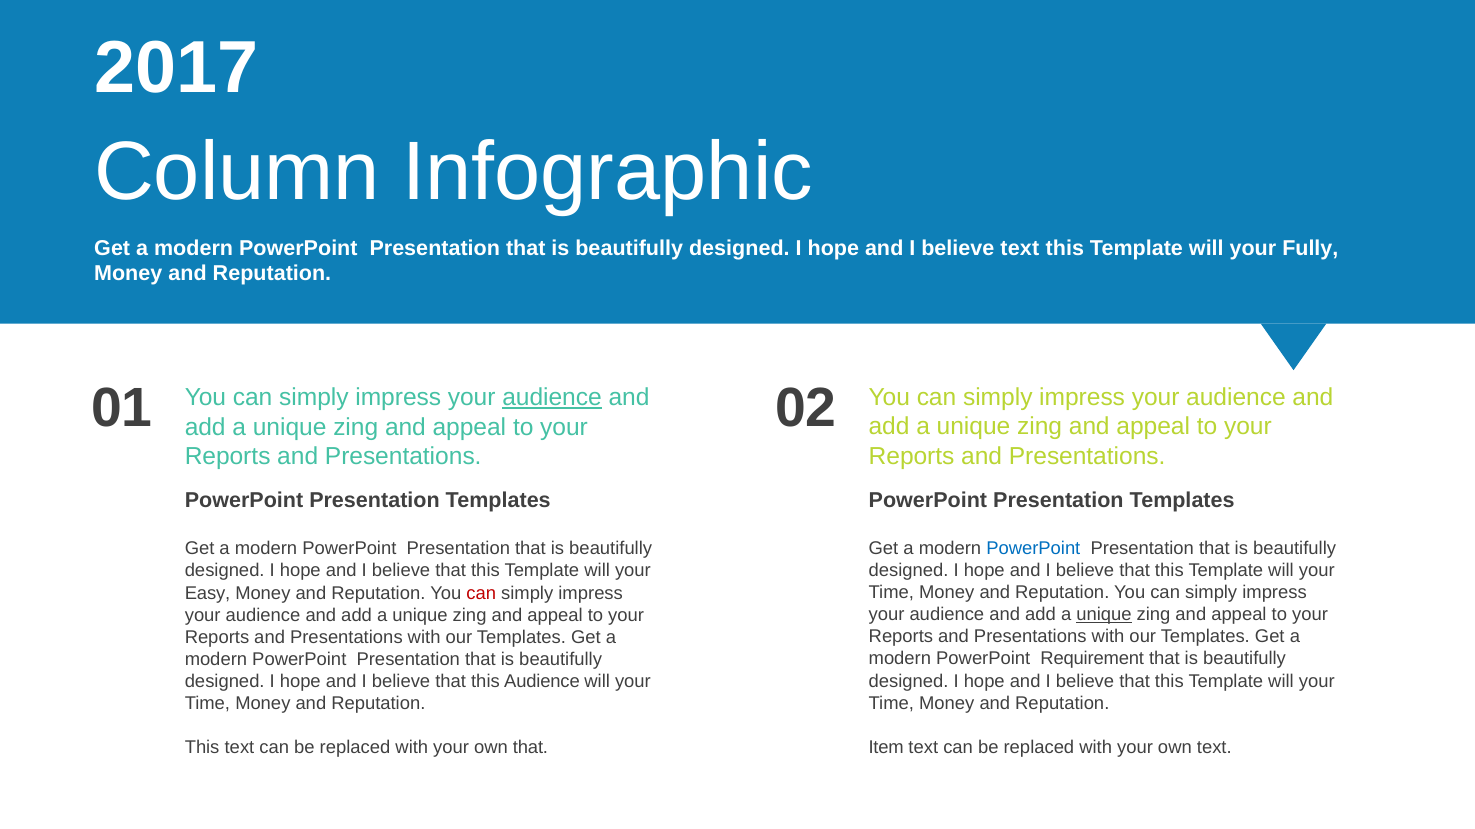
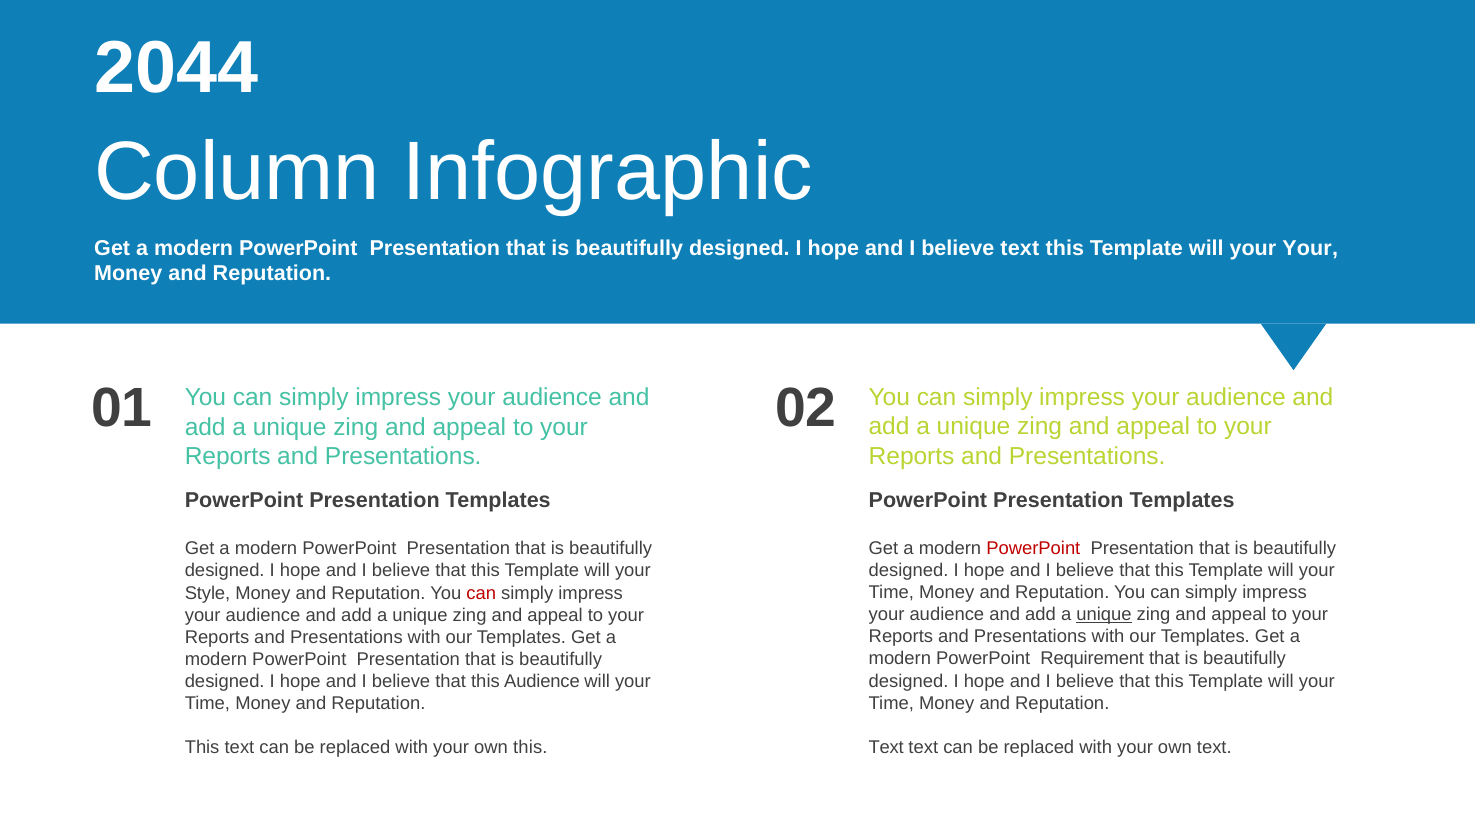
2017: 2017 -> 2044 (176, 68)
your Fully: Fully -> Your (1310, 248)
audience underline: present -> none (552, 398)
PowerPoint colour: blue -> red (1033, 549)
Easy: Easy -> Style (208, 593)
Item: Item -> Text (886, 748)
own that: that -> this (530, 748)
